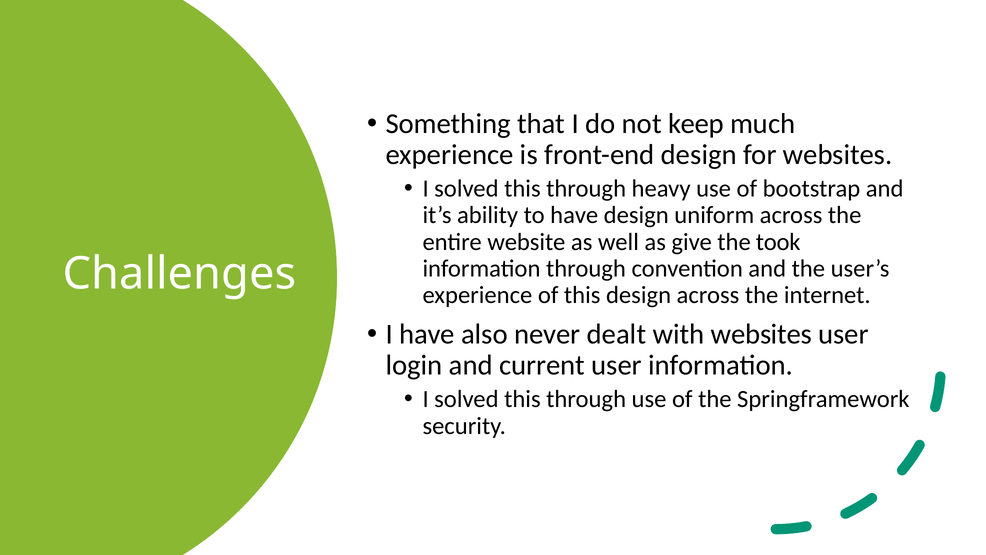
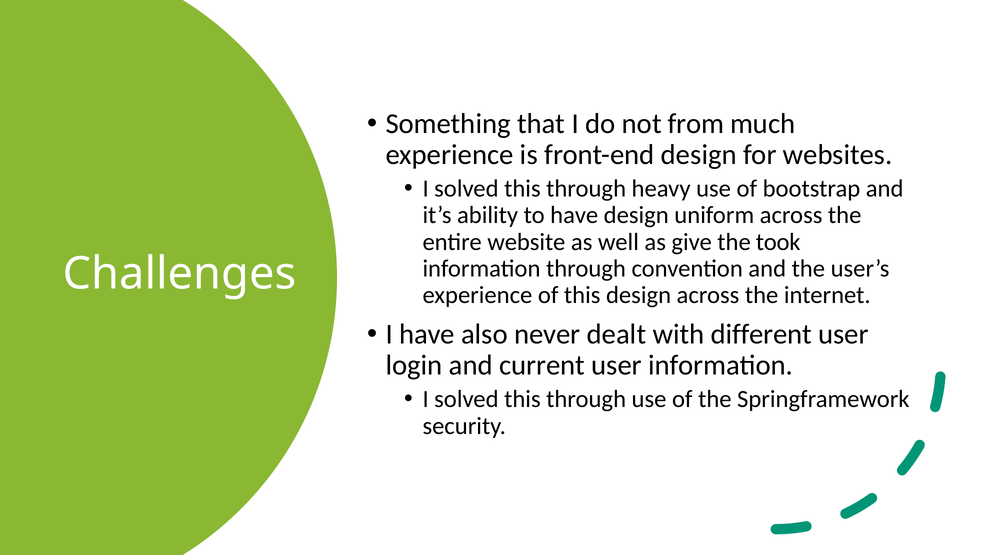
keep: keep -> from (696, 124)
with websites: websites -> different (761, 334)
